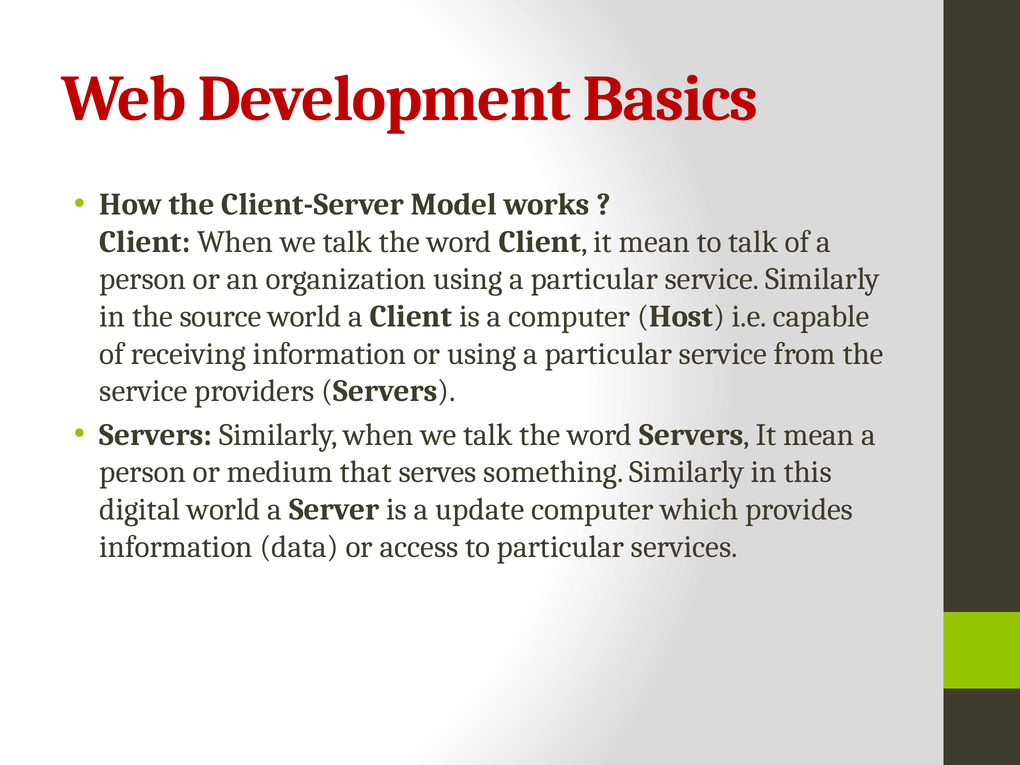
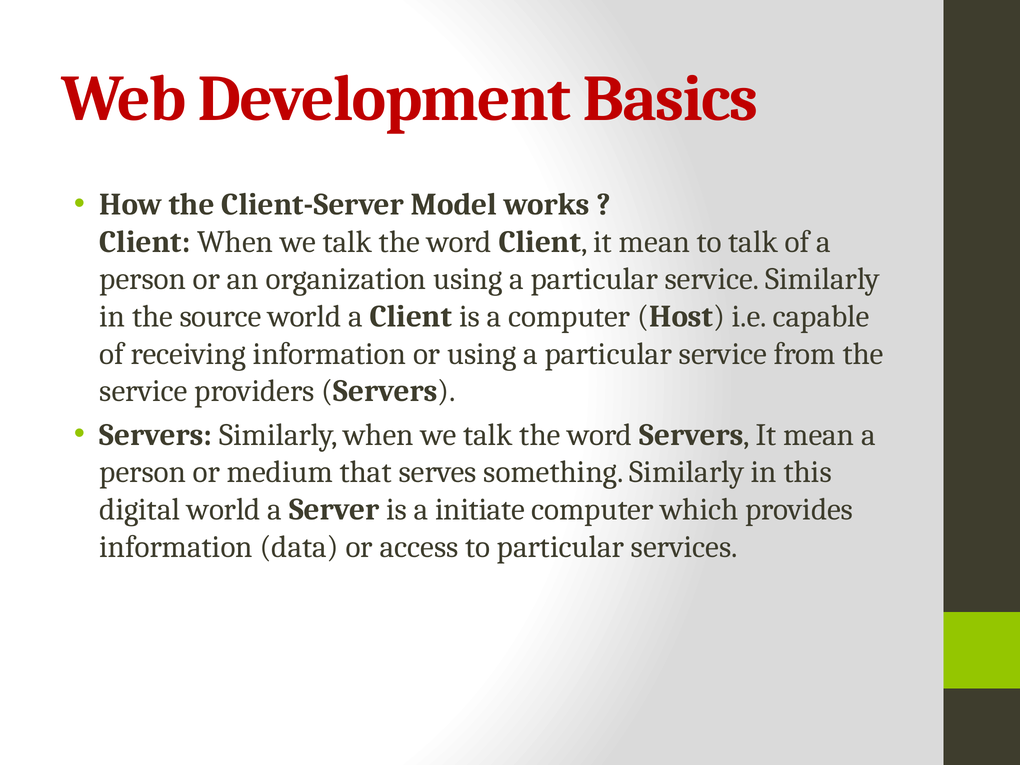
update: update -> initiate (480, 509)
